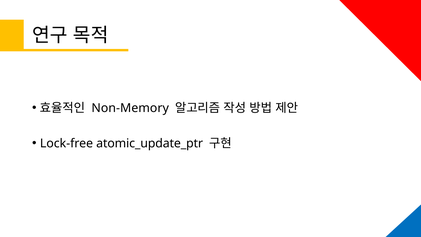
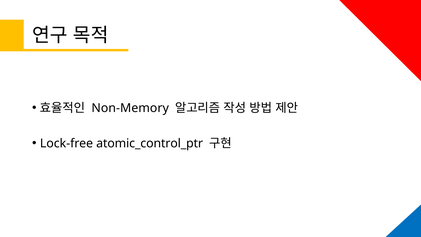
atomic_update_ptr: atomic_update_ptr -> atomic_control_ptr (150, 143)
